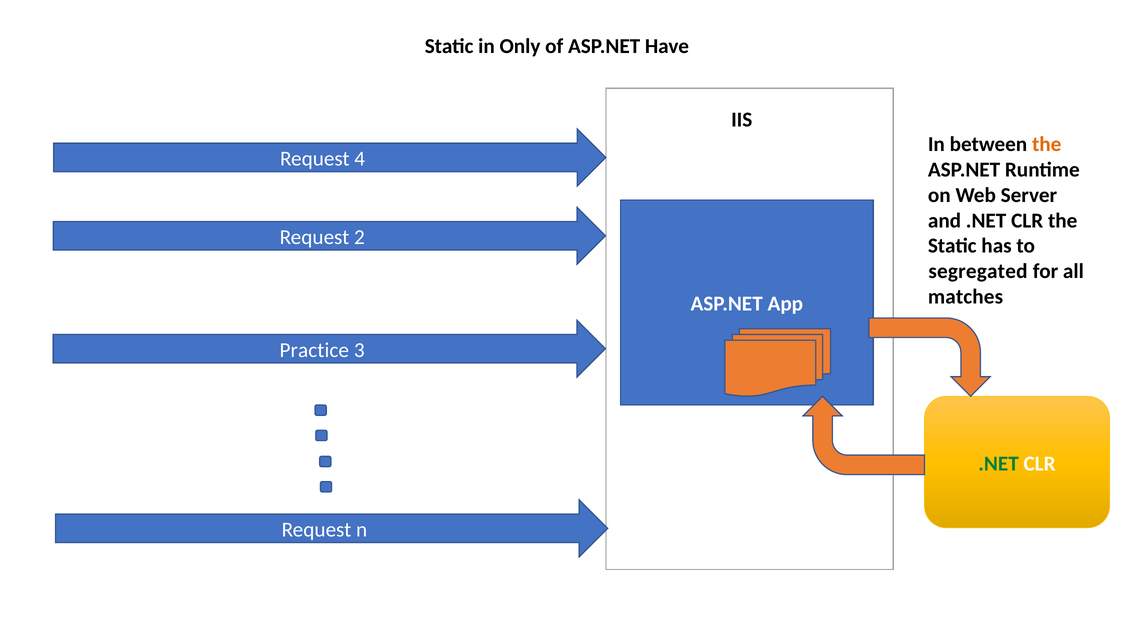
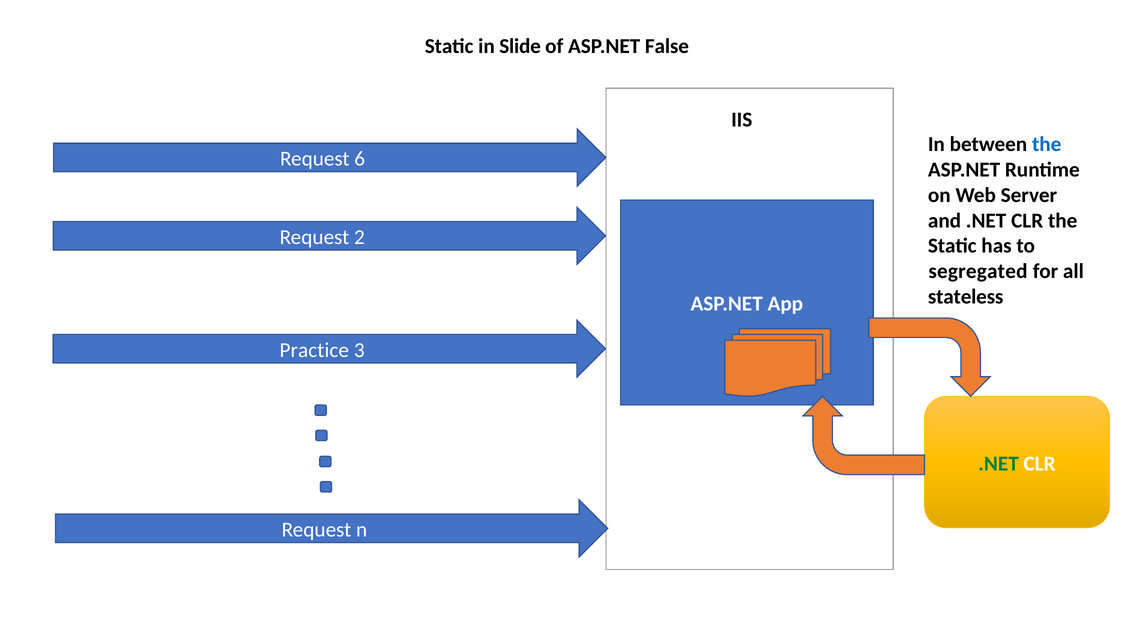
Only: Only -> Slide (520, 46)
Have: Have -> False (667, 46)
the colour: orange -> blue (1047, 144)
4: 4 -> 6 (360, 159)
matches: matches -> stateless (966, 297)
